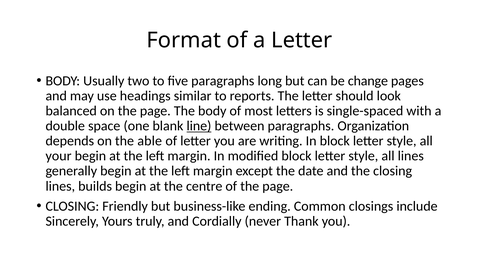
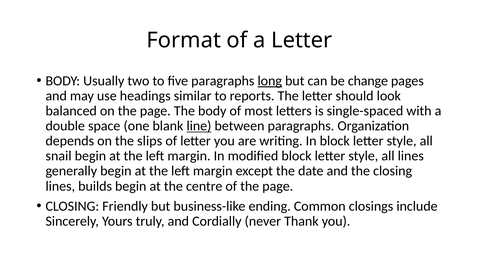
long underline: none -> present (270, 81)
able: able -> slips (150, 141)
your: your -> snail (59, 156)
